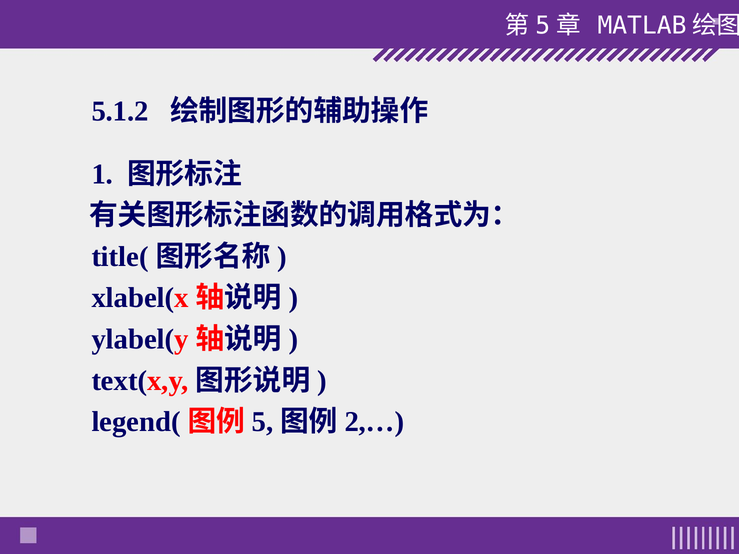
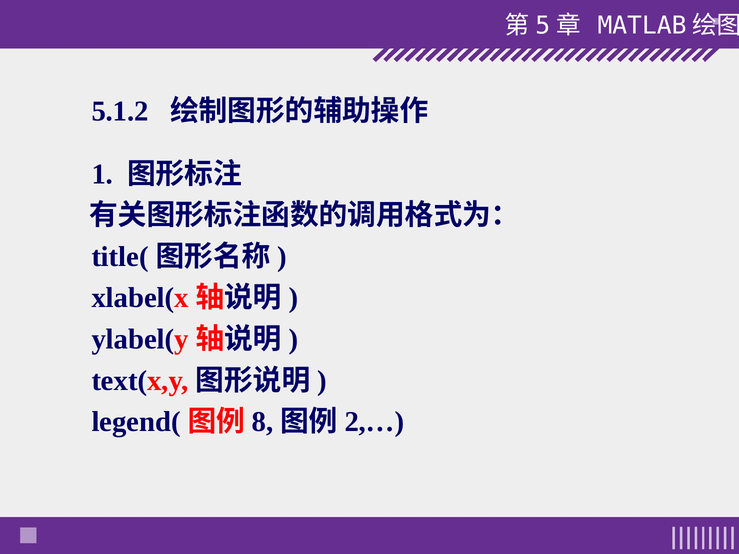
5: 5 -> 8 (263, 422)
